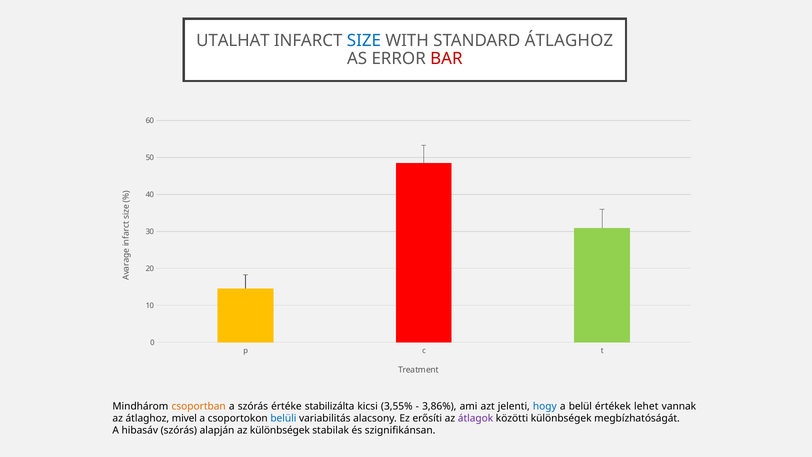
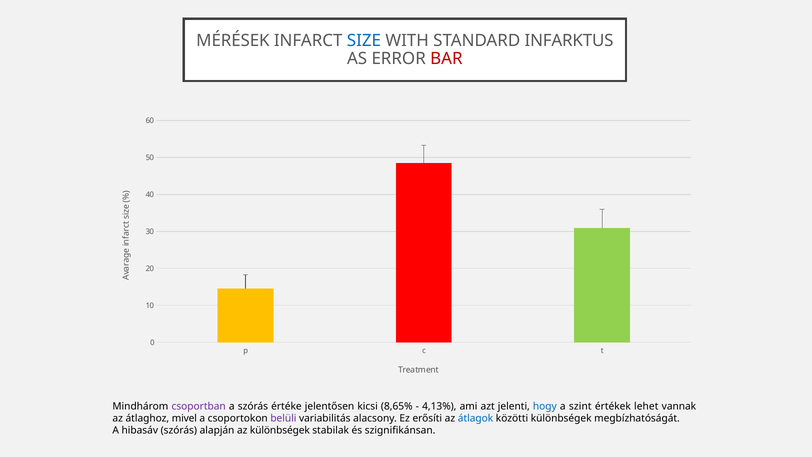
UTALHAT: UTALHAT -> MÉRÉSEK (233, 41)
STANDARD ÁTLAGHOZ: ÁTLAGHOZ -> INFARKTUS (569, 41)
csoportban colour: orange -> purple (199, 406)
stabilizálta: stabilizálta -> jelentősen (330, 406)
3,55%: 3,55% -> 8,65% (397, 406)
3,86%: 3,86% -> 4,13% (439, 406)
belül: belül -> szint (580, 406)
belüli colour: blue -> purple (283, 418)
átlagok colour: purple -> blue (476, 418)
